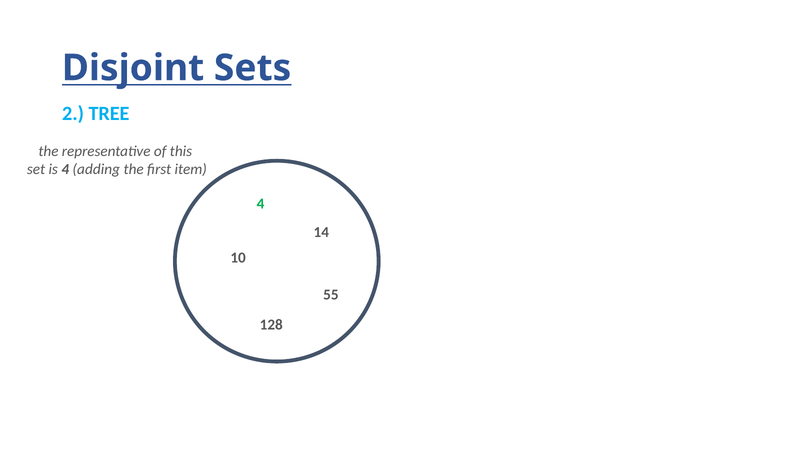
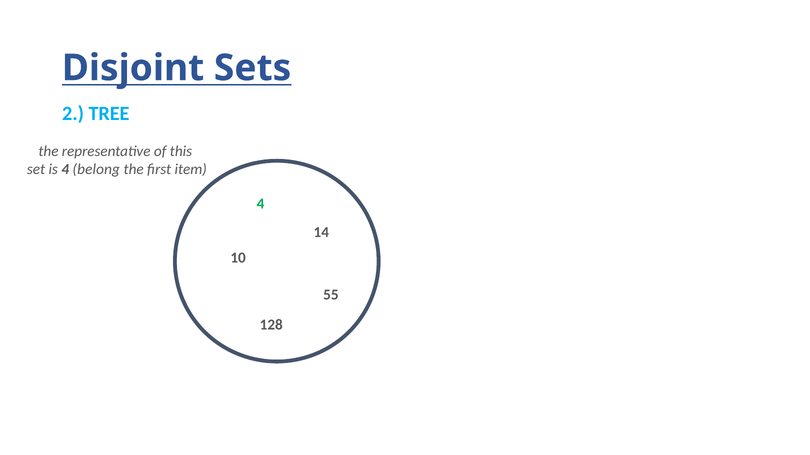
adding: adding -> belong (96, 169)
